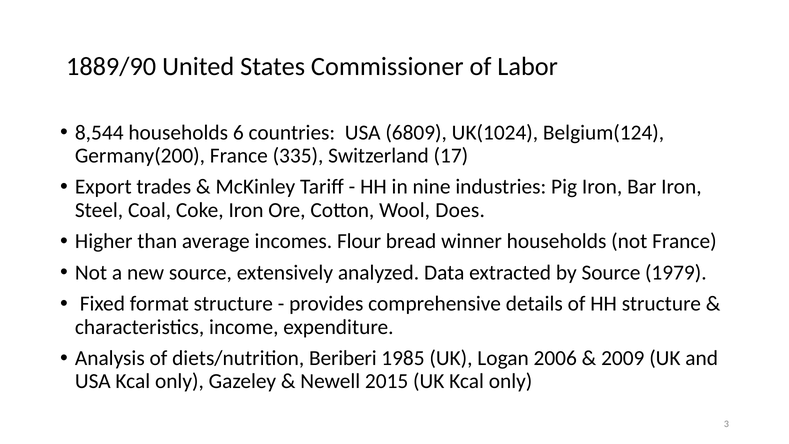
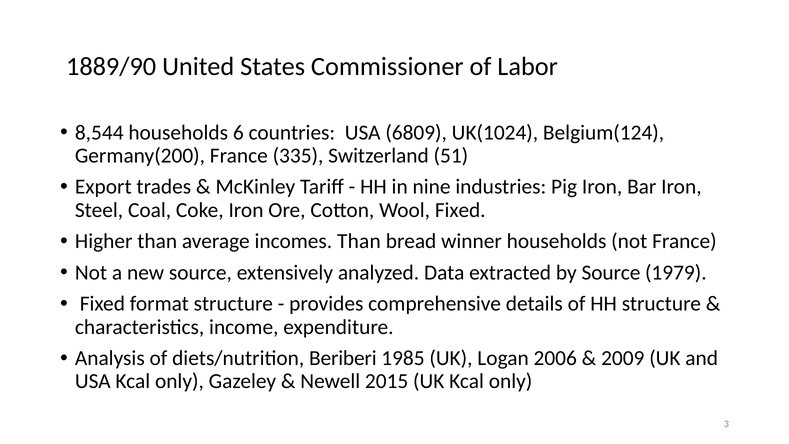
17: 17 -> 51 (451, 156)
Wool Does: Does -> Fixed (460, 210)
incomes Flour: Flour -> Than (359, 241)
